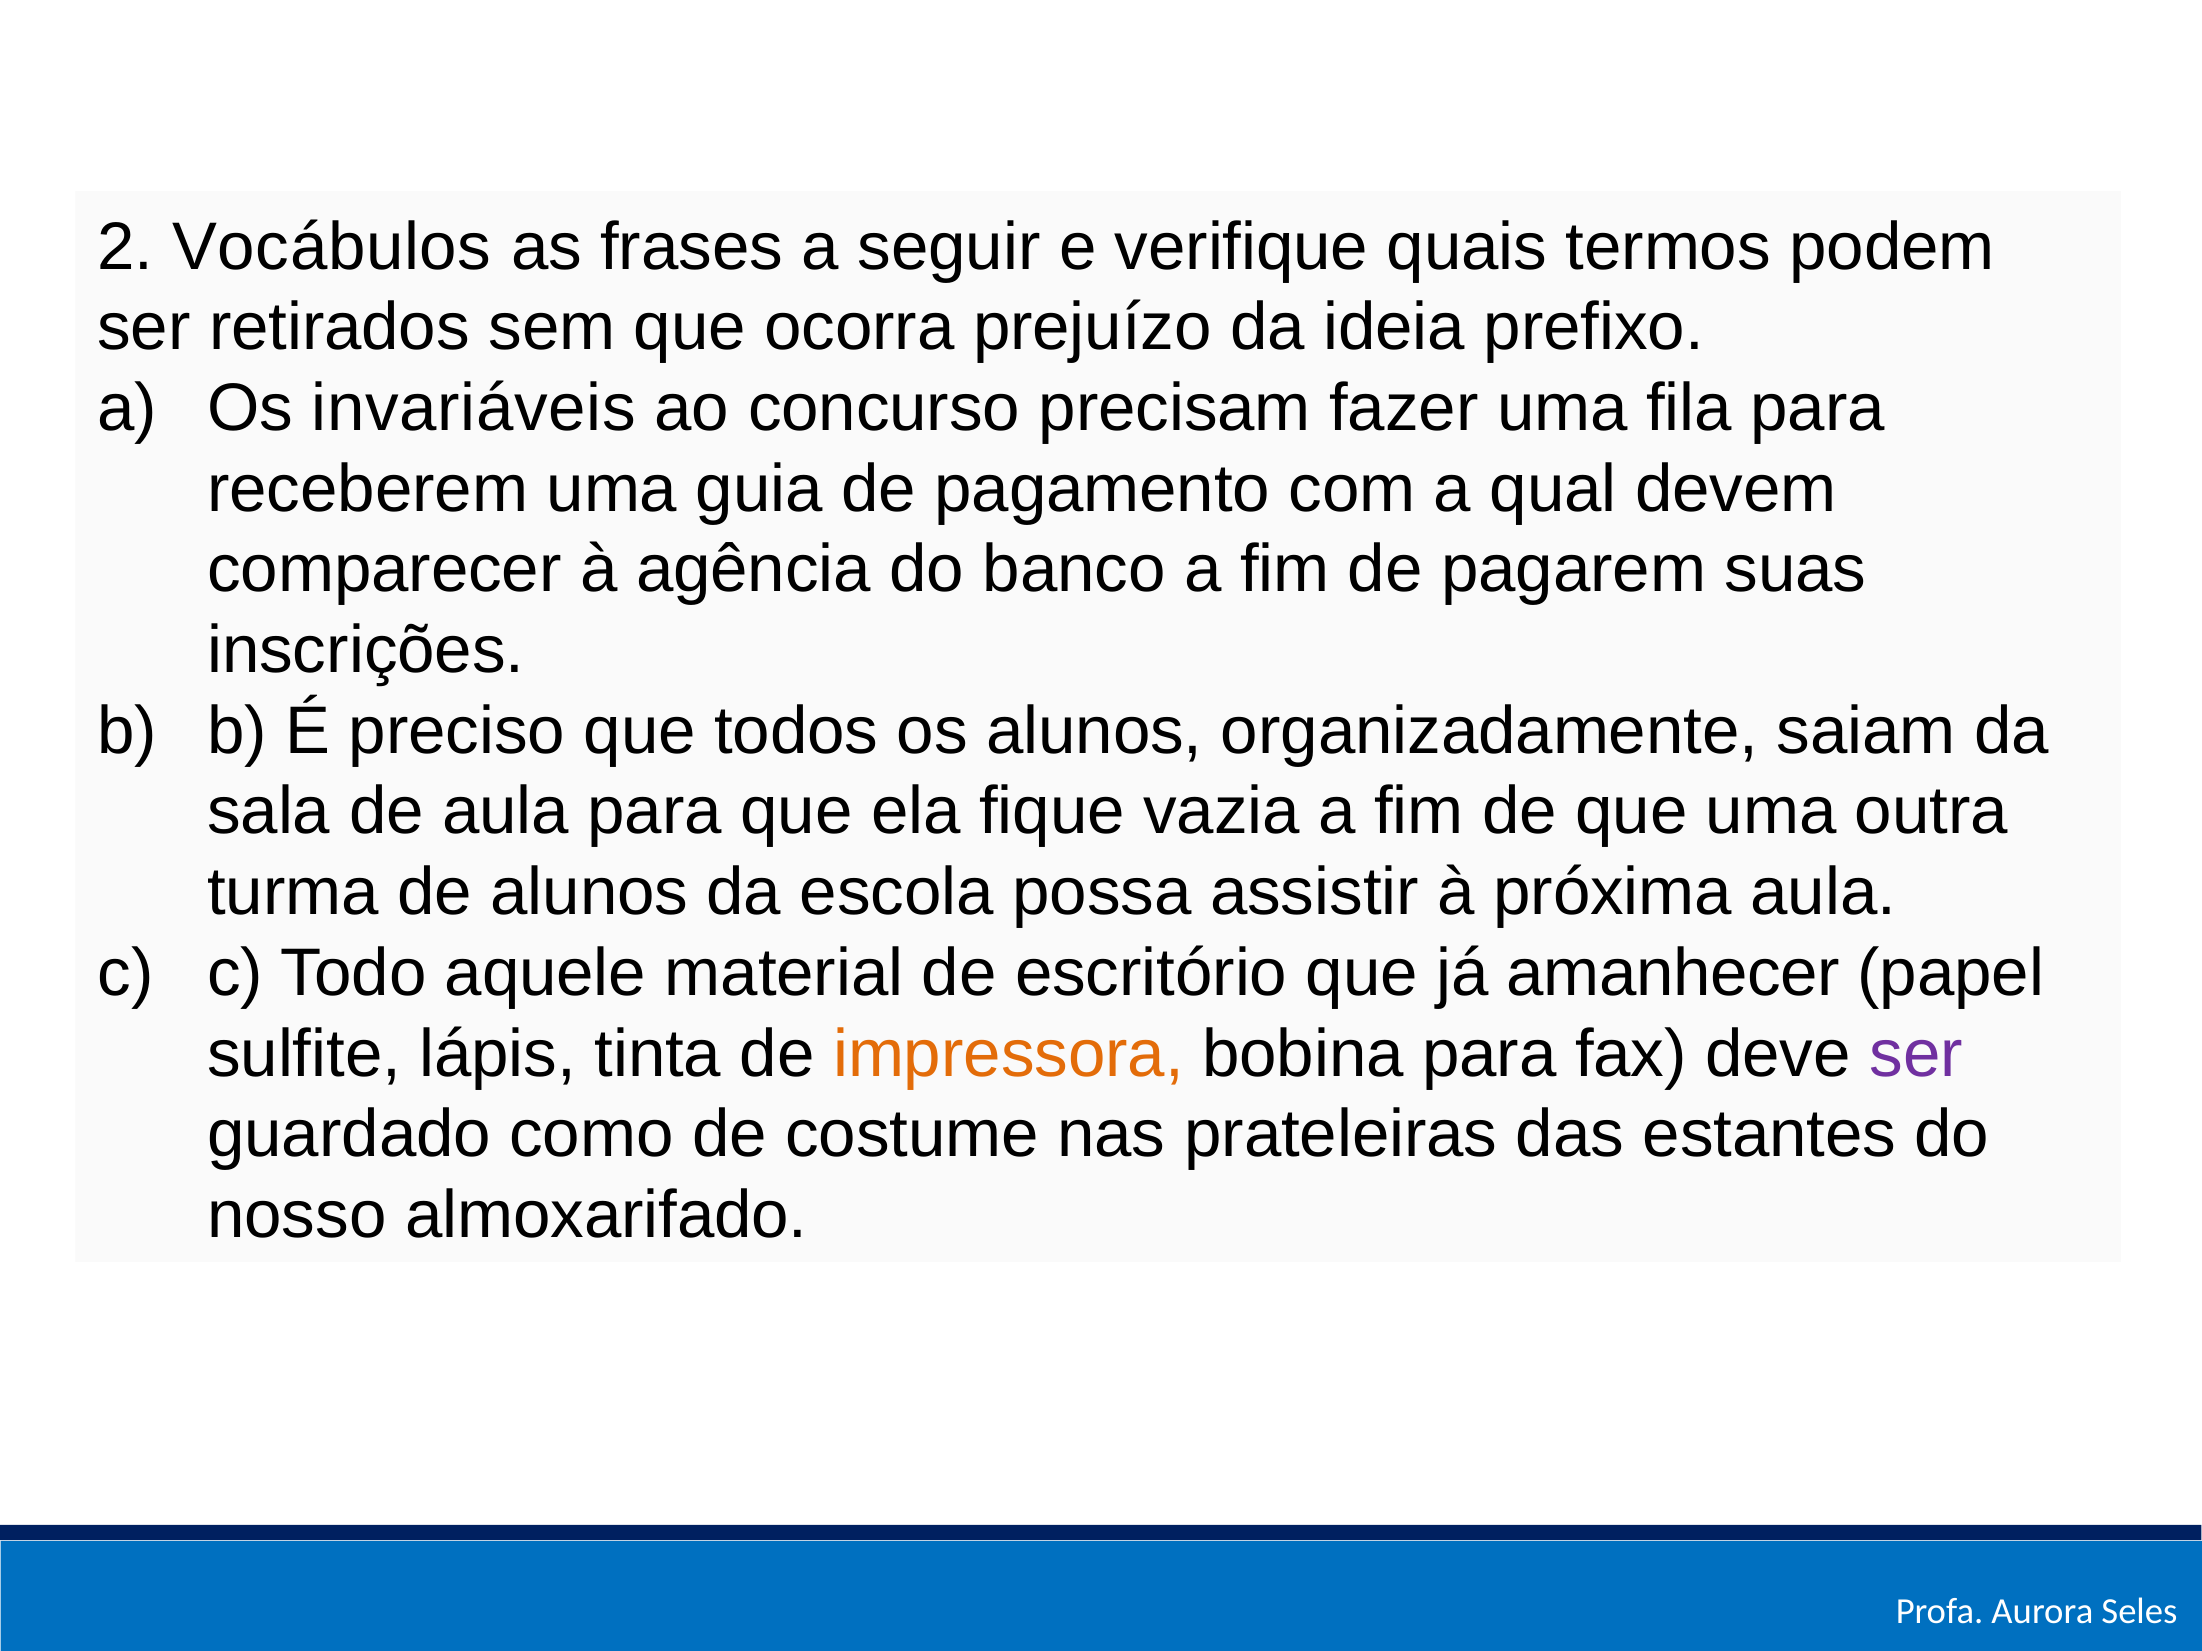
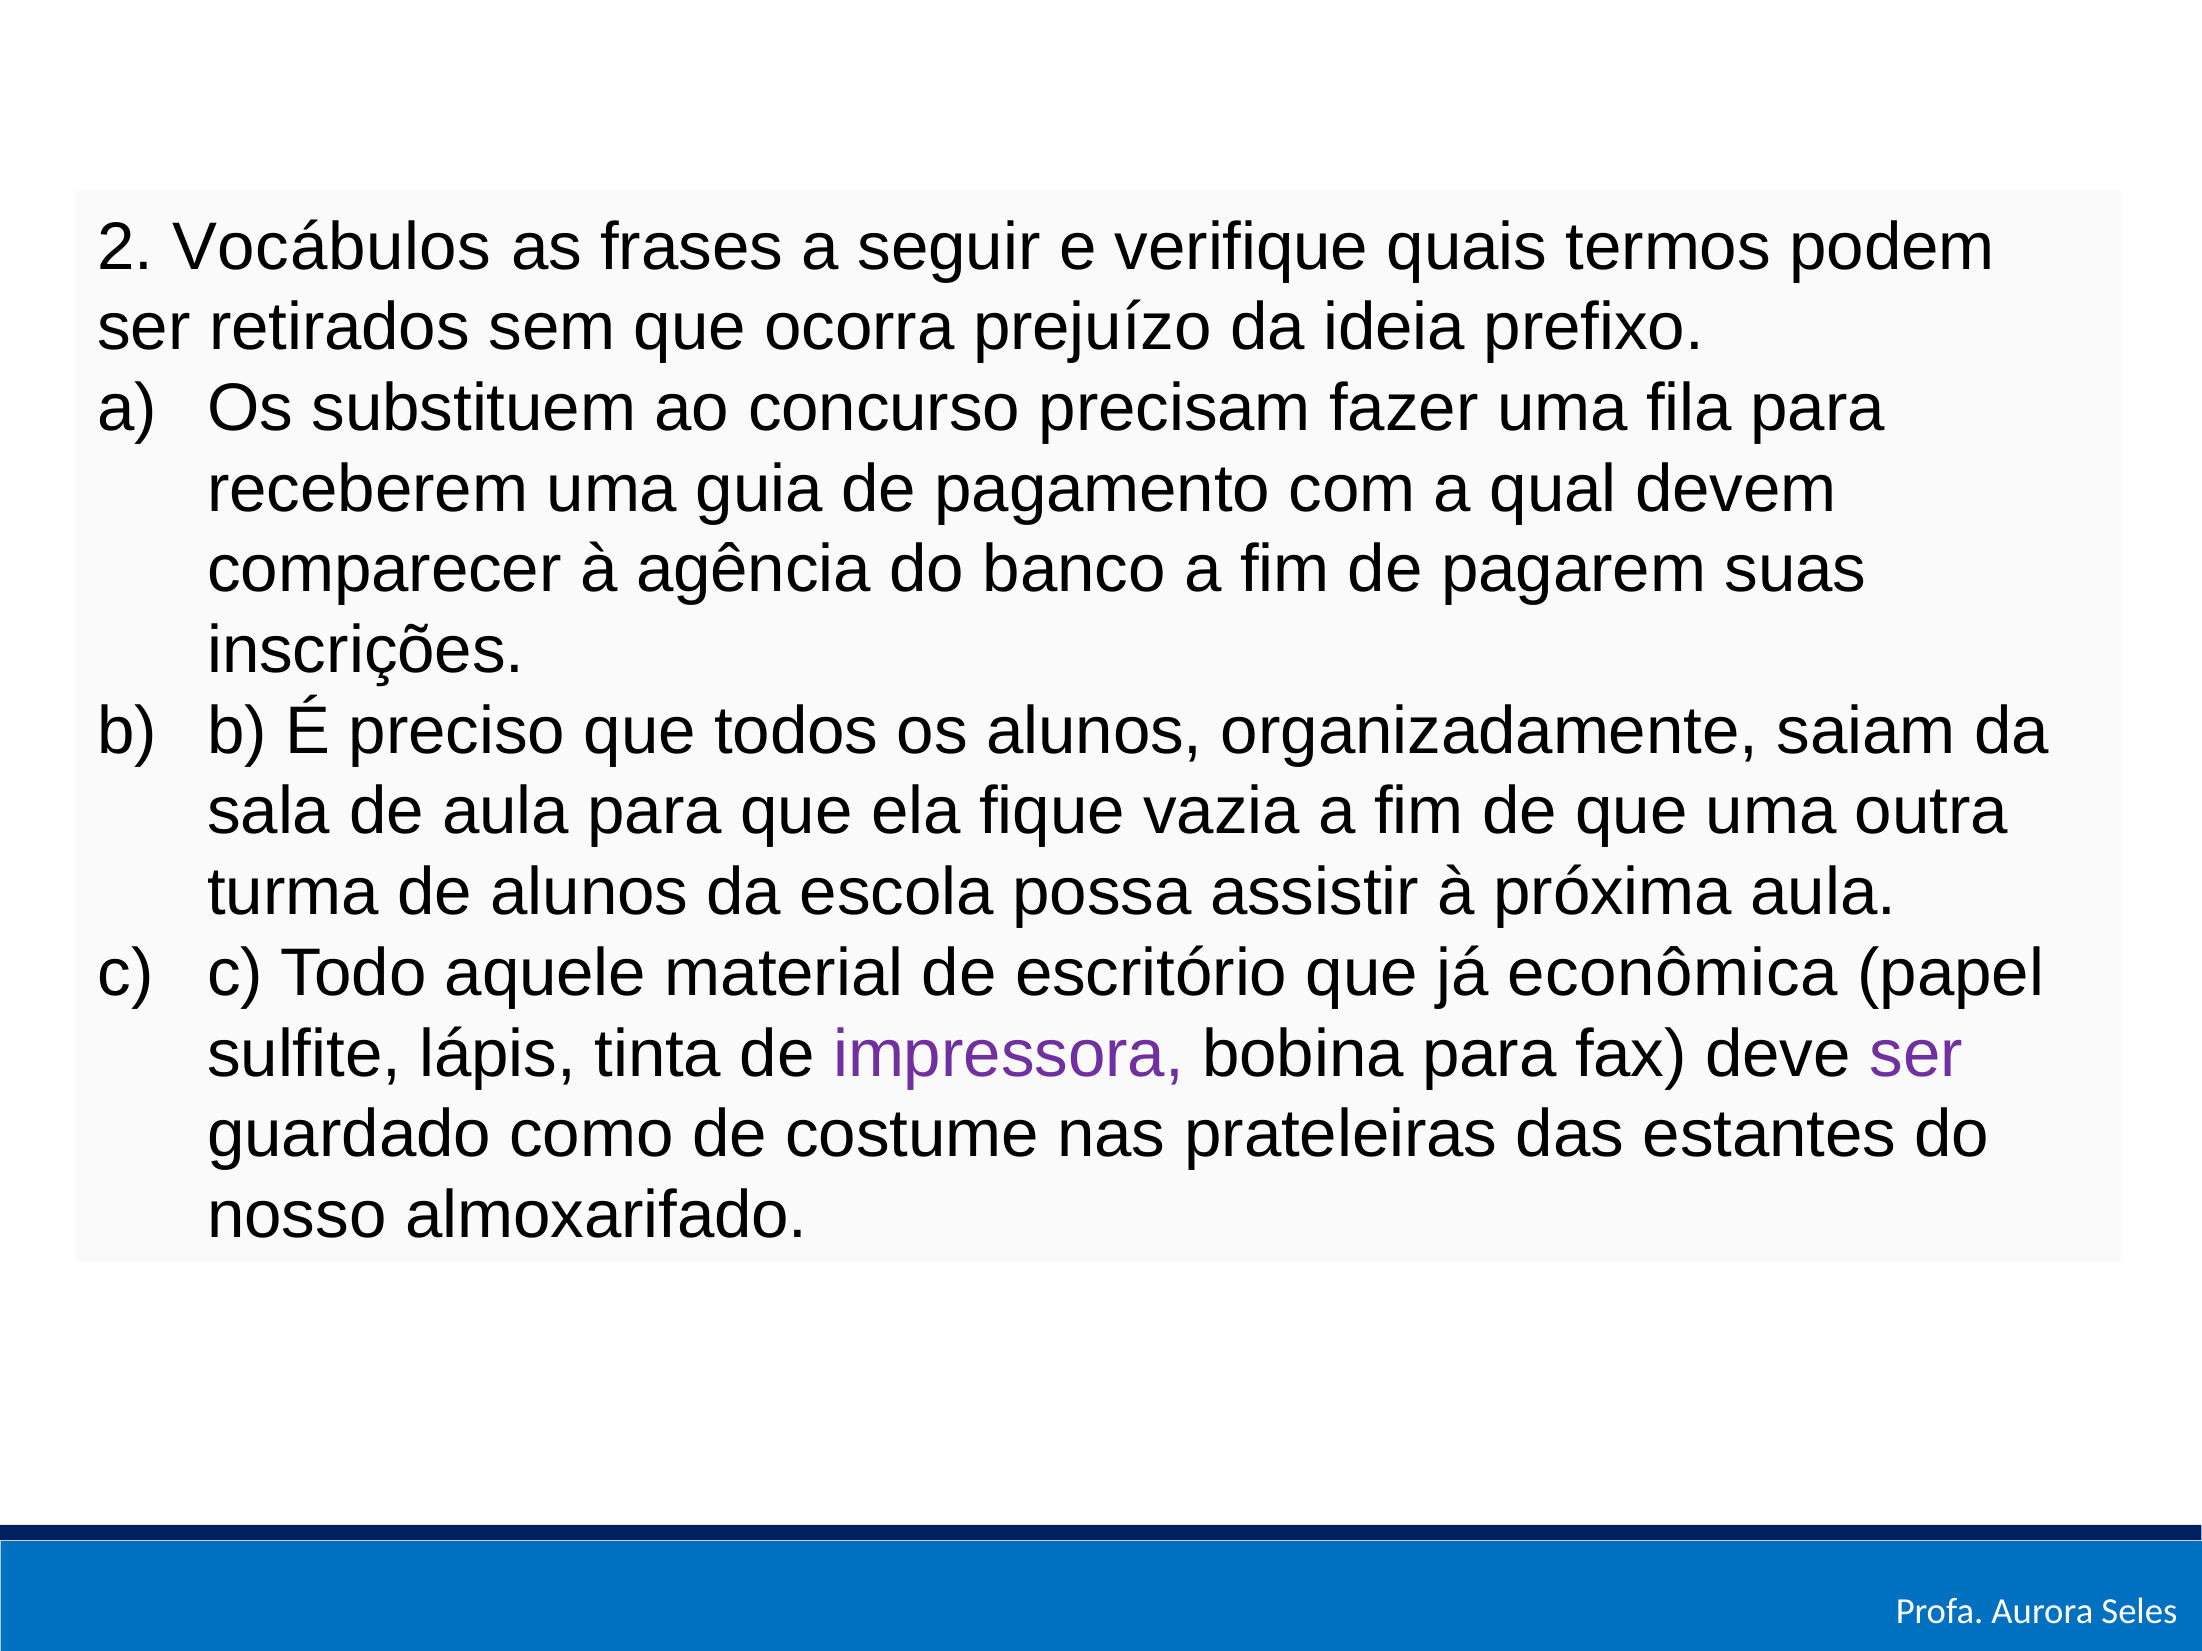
invariáveis: invariáveis -> substituem (474, 408)
amanhecer: amanhecer -> econômica (1673, 973)
impressora colour: orange -> purple (1009, 1054)
